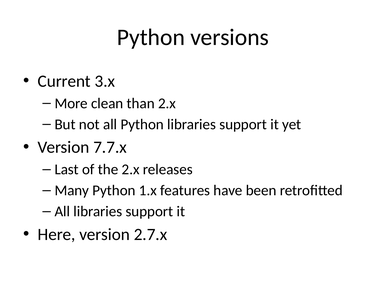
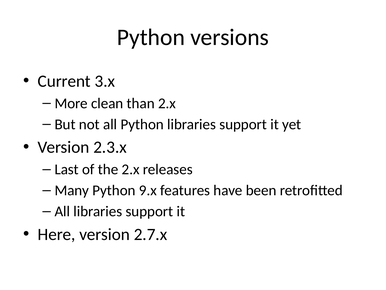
7.7.x: 7.7.x -> 2.3.x (110, 147)
1.x: 1.x -> 9.x (148, 190)
